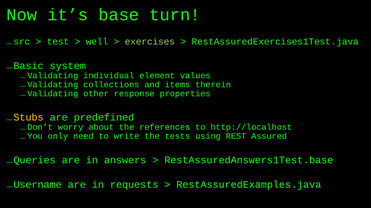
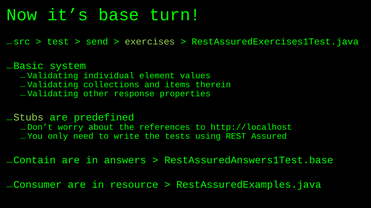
well: well -> send (97, 42)
Stubs colour: yellow -> light green (29, 118)
Queries: Queries -> Contain (35, 161)
Username: Username -> Consumer (38, 185)
requests: requests -> resource (134, 185)
